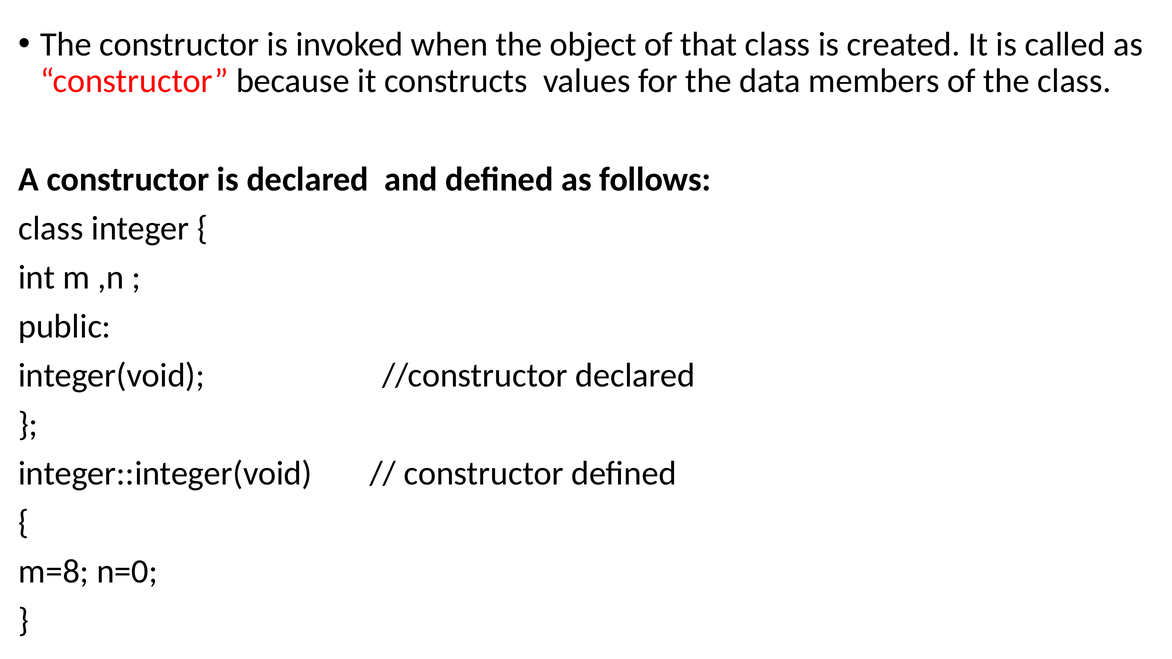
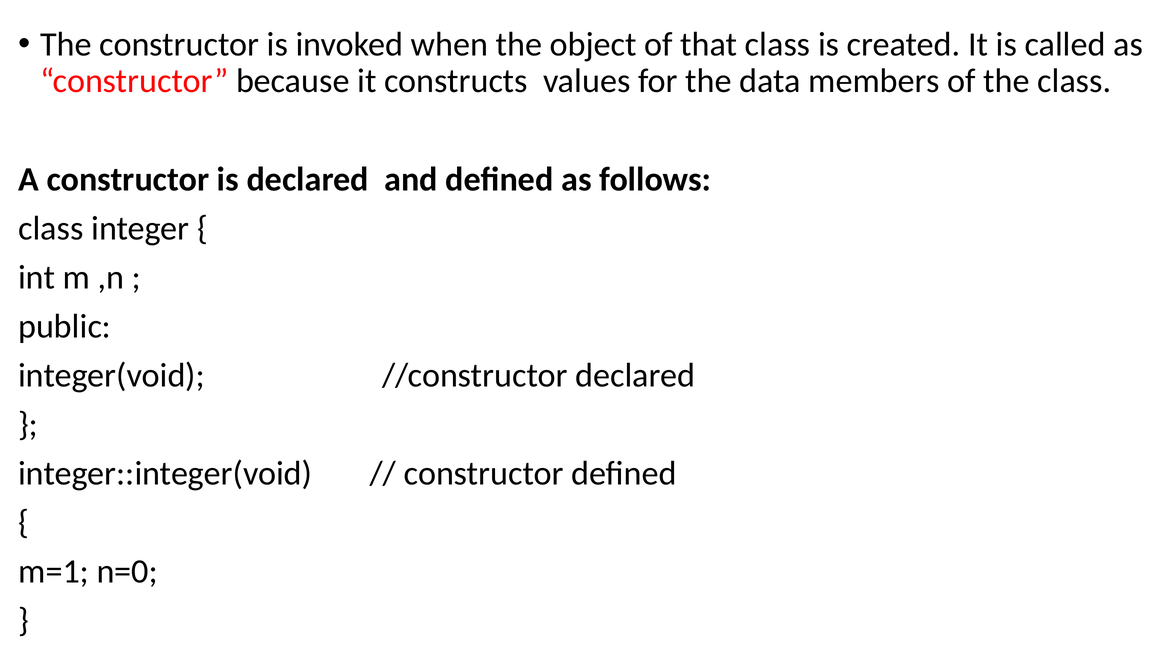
m=8: m=8 -> m=1 (54, 572)
